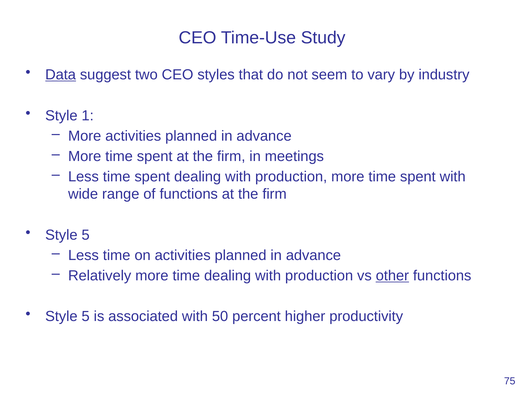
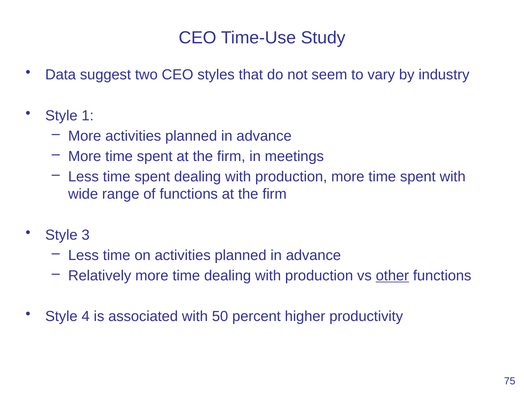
Data underline: present -> none (61, 75)
5: 5 -> 3 (86, 235)
5: 5 -> 4 (86, 316)
